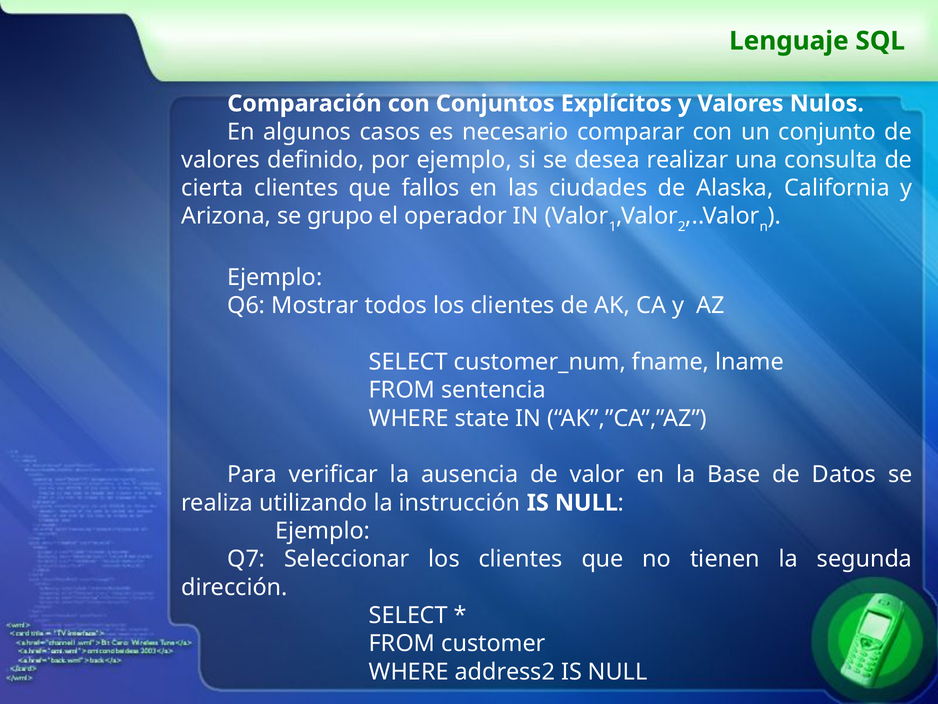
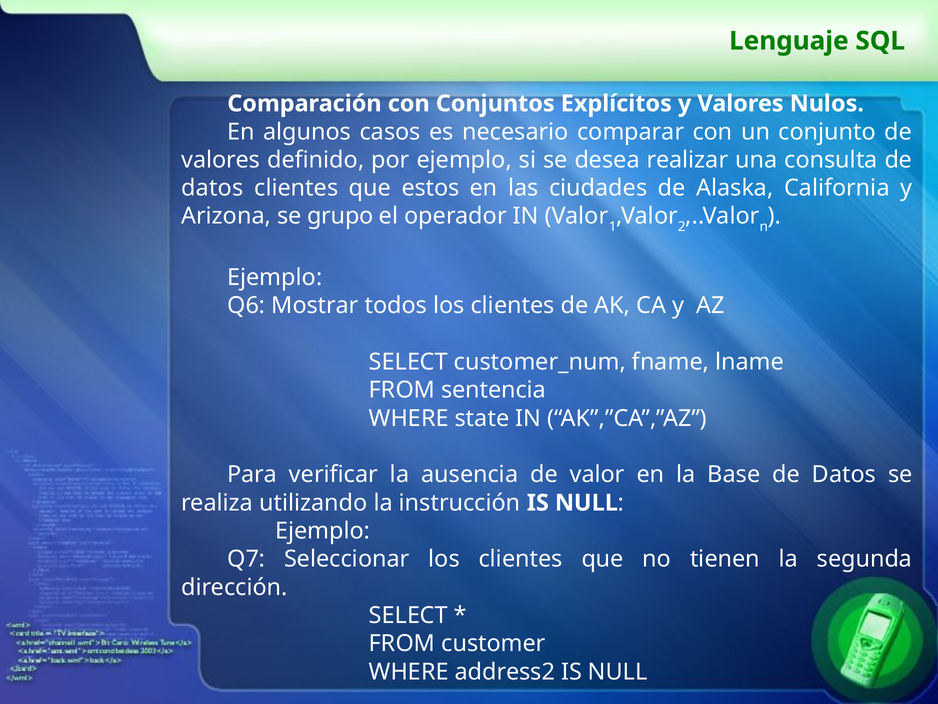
cierta: cierta -> datos (212, 188)
fallos: fallos -> estos (430, 188)
